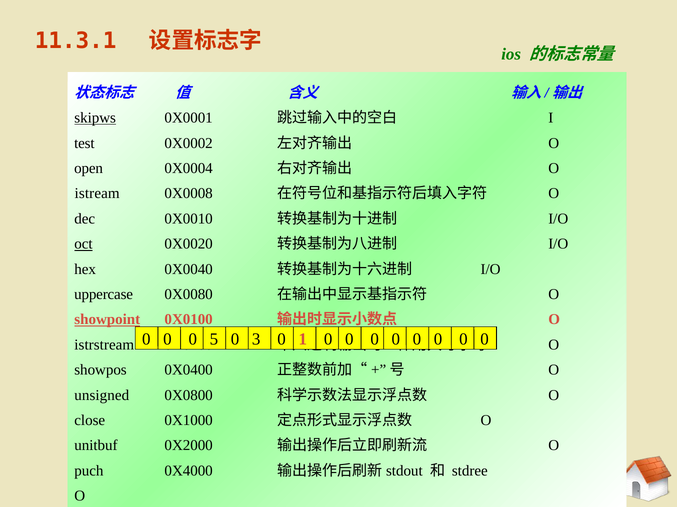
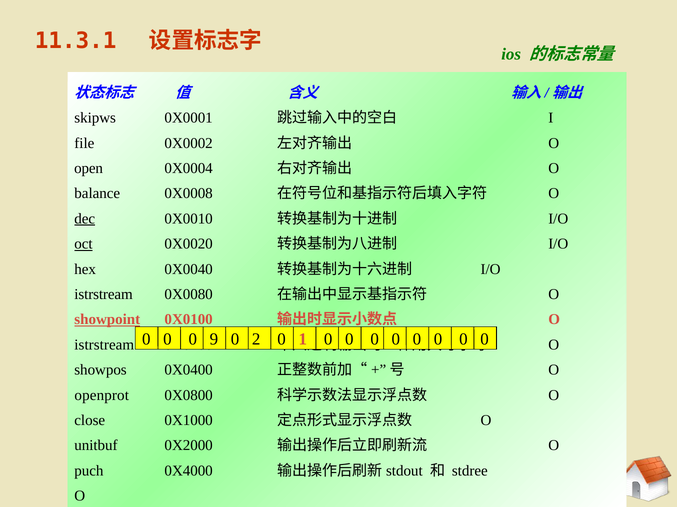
skipws underline: present -> none (95, 118)
test: test -> file (84, 143)
istream: istream -> balance (97, 194)
dec underline: none -> present (85, 219)
uppercase: uppercase -> istrstream (104, 295)
5: 5 -> 9 (214, 340)
3: 3 -> 2 (256, 340)
unsigned: unsigned -> openprot (102, 396)
